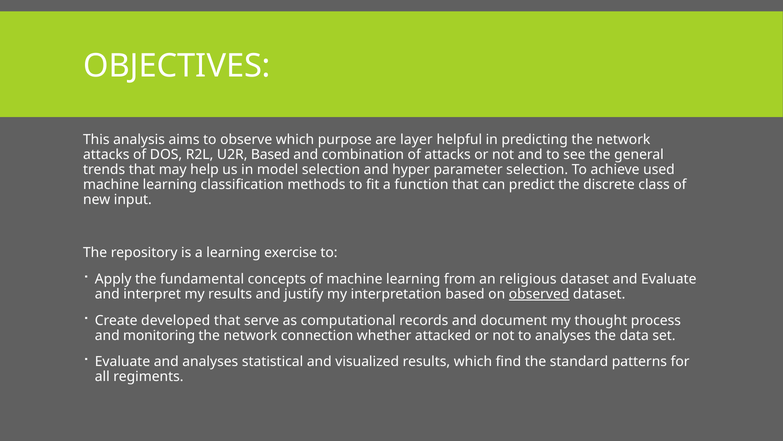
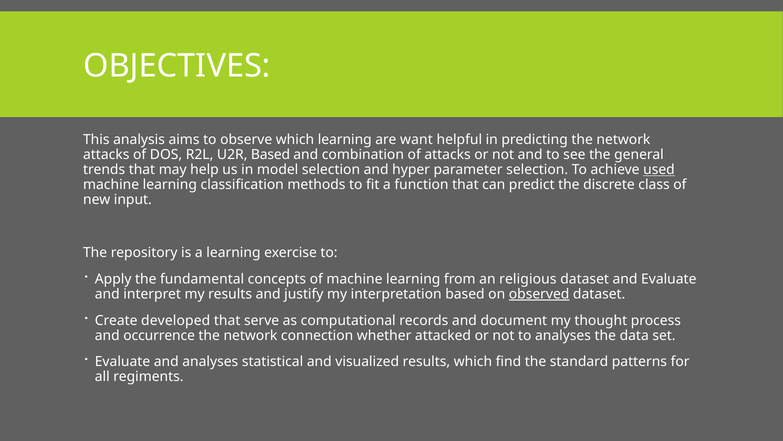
which purpose: purpose -> learning (345, 140)
layer: layer -> want (416, 140)
used underline: none -> present (659, 169)
monitoring: monitoring -> occurrence (159, 335)
